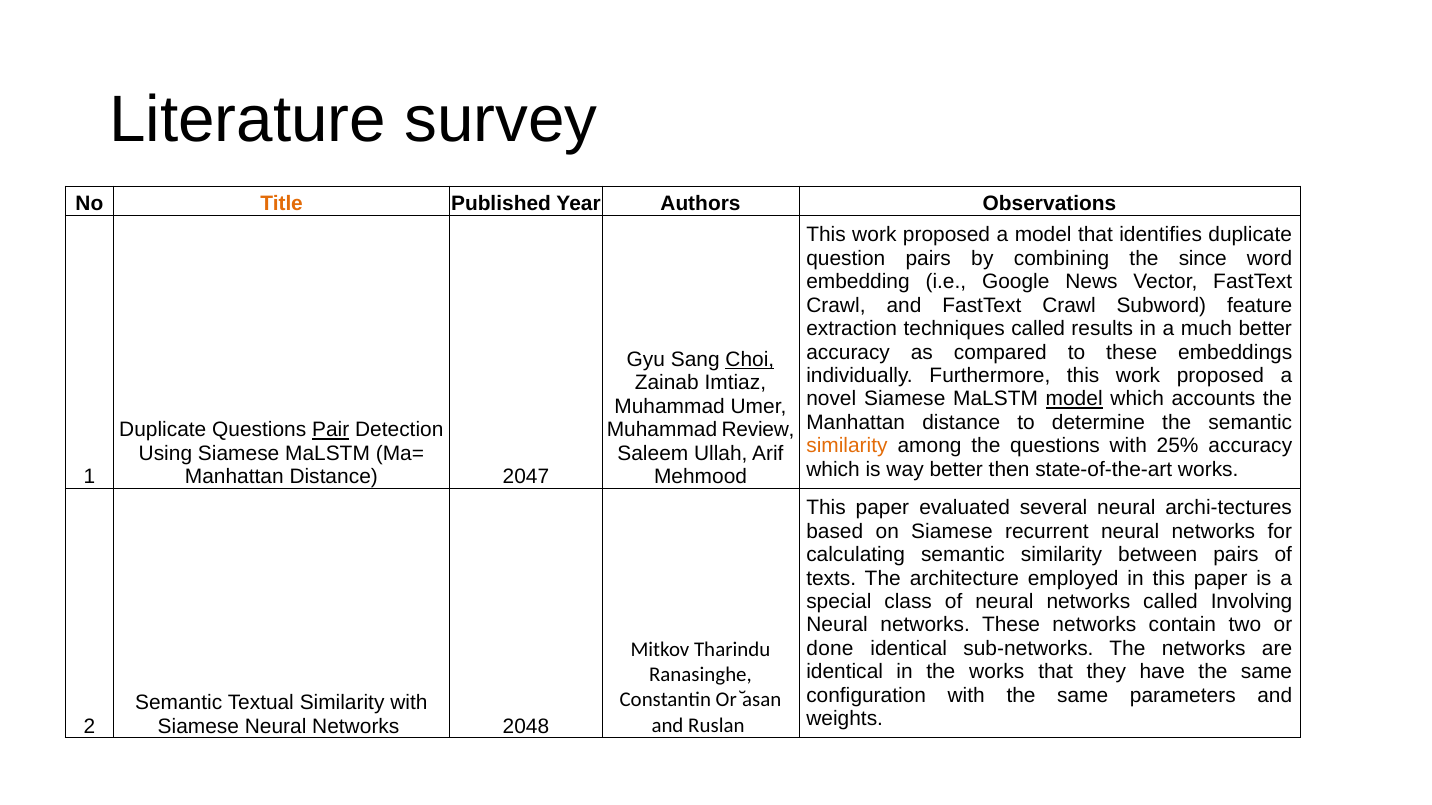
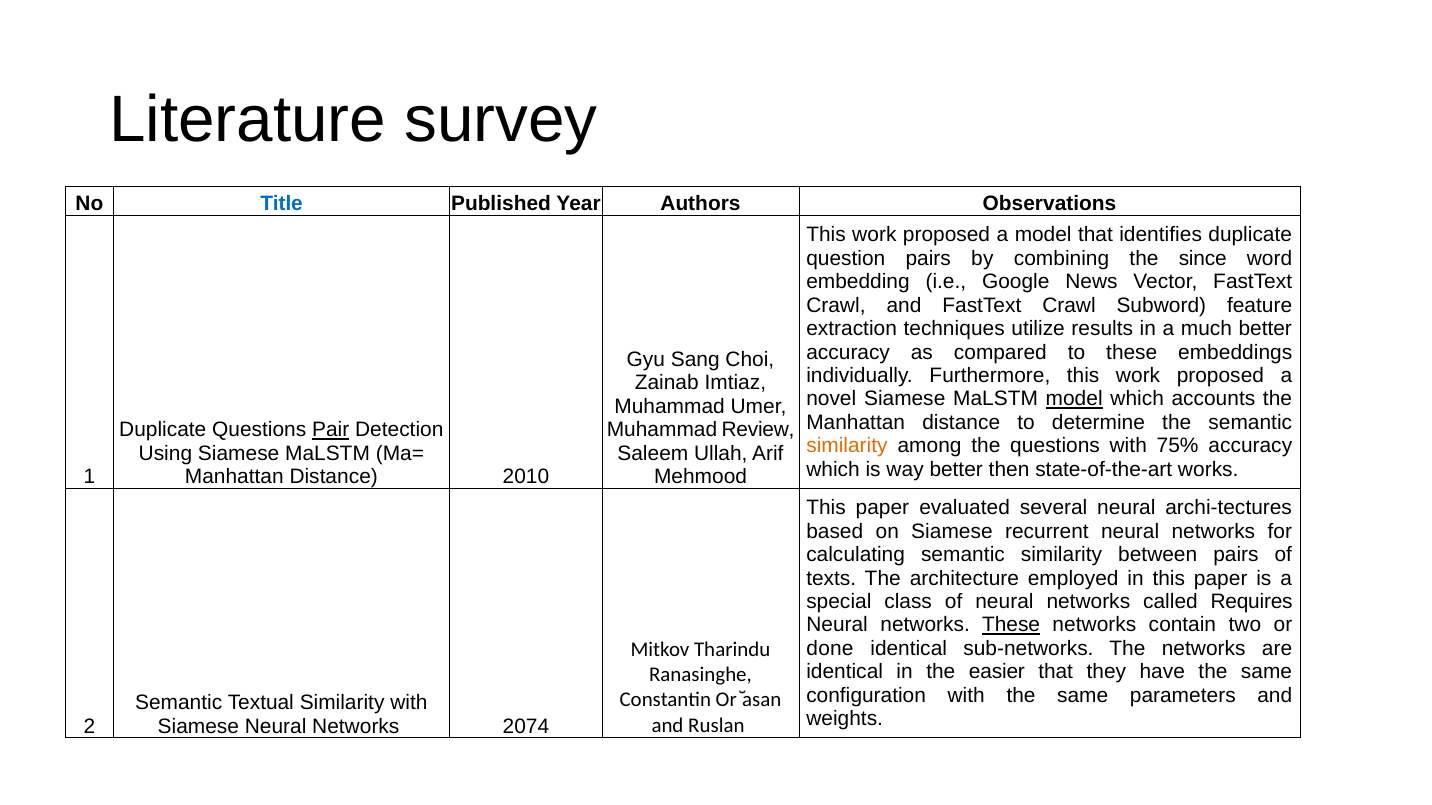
Title colour: orange -> blue (282, 204)
techniques called: called -> utilize (1038, 329)
Choi underline: present -> none (750, 360)
25%: 25% -> 75% (1178, 446)
2047: 2047 -> 2010 (526, 477)
Involving: Involving -> Requires (1252, 602)
These underline: none -> present (1011, 625)
the works: works -> easier (997, 672)
2048: 2048 -> 2074 (526, 727)
